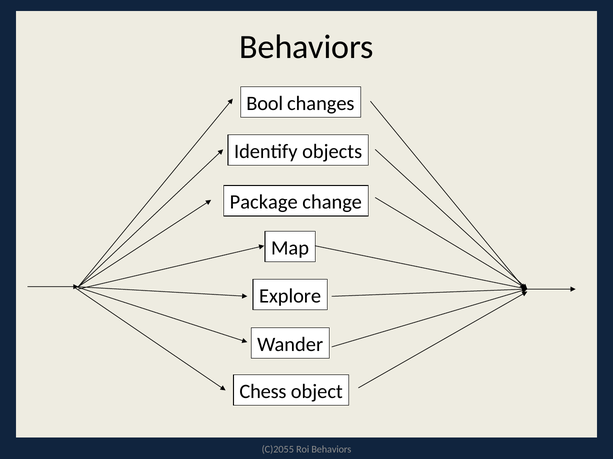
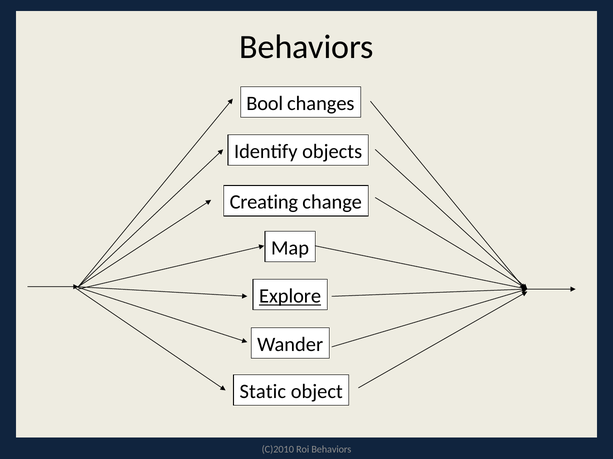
Package: Package -> Creating (264, 202)
Explore underline: none -> present (290, 297)
Chess: Chess -> Static (263, 392)
C)2055: C)2055 -> C)2010 (278, 450)
